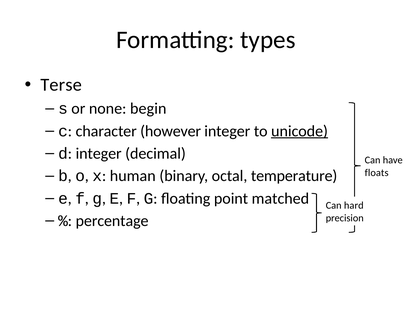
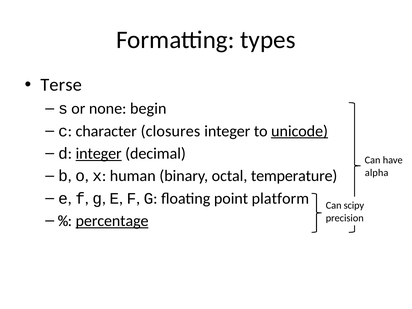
however: however -> closures (170, 131)
integer underline: none -> present (99, 154)
floats: floats -> alpha (377, 173)
matched: matched -> platform (280, 198)
hard: hard -> scipy (354, 206)
percentage underline: none -> present (112, 221)
